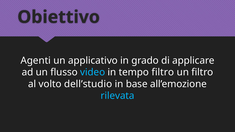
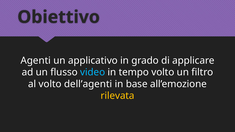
tempo filtro: filtro -> volto (163, 72)
dell’studio: dell’studio -> dell’agenti (88, 84)
rilevata colour: light blue -> yellow (118, 96)
